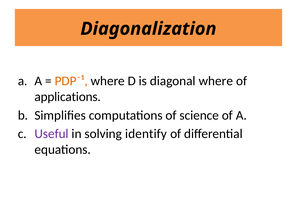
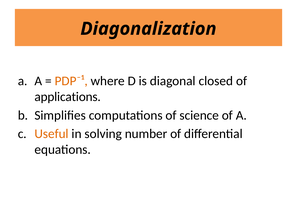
diagonal where: where -> closed (216, 81)
Useful colour: purple -> orange (52, 134)
identify: identify -> number (146, 134)
